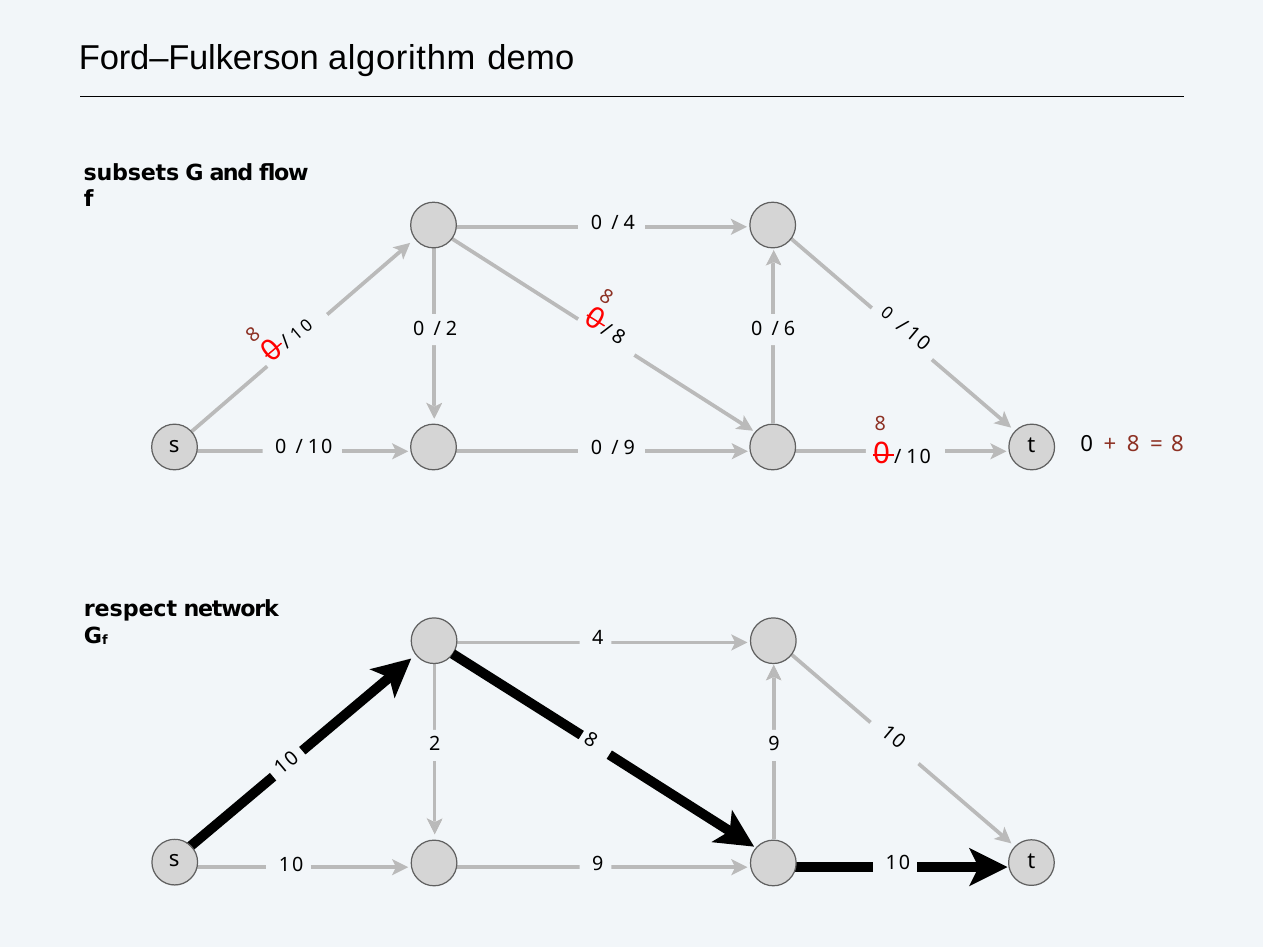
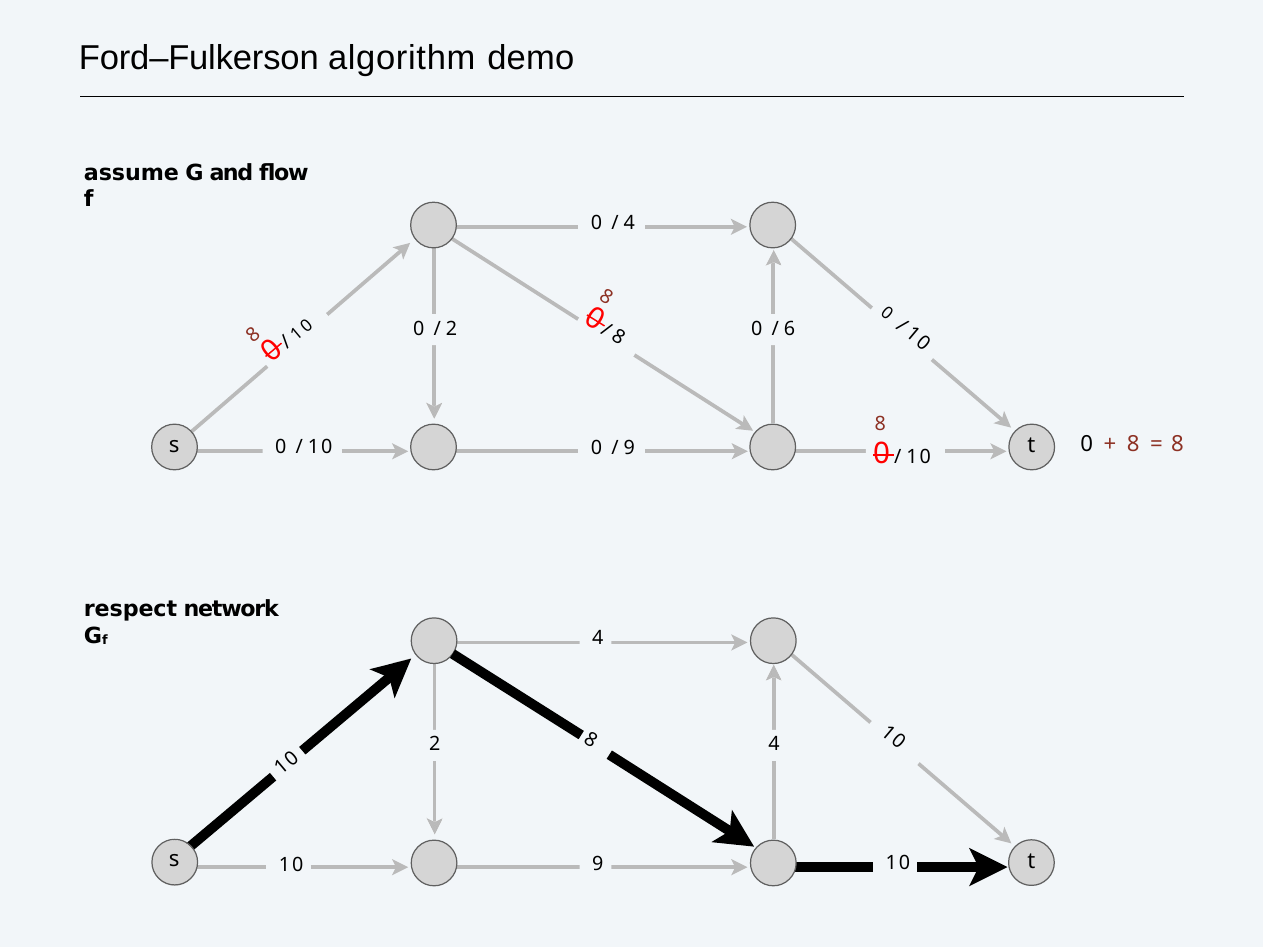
subsets: subsets -> assume (131, 173)
2 9: 9 -> 4 (774, 745)
